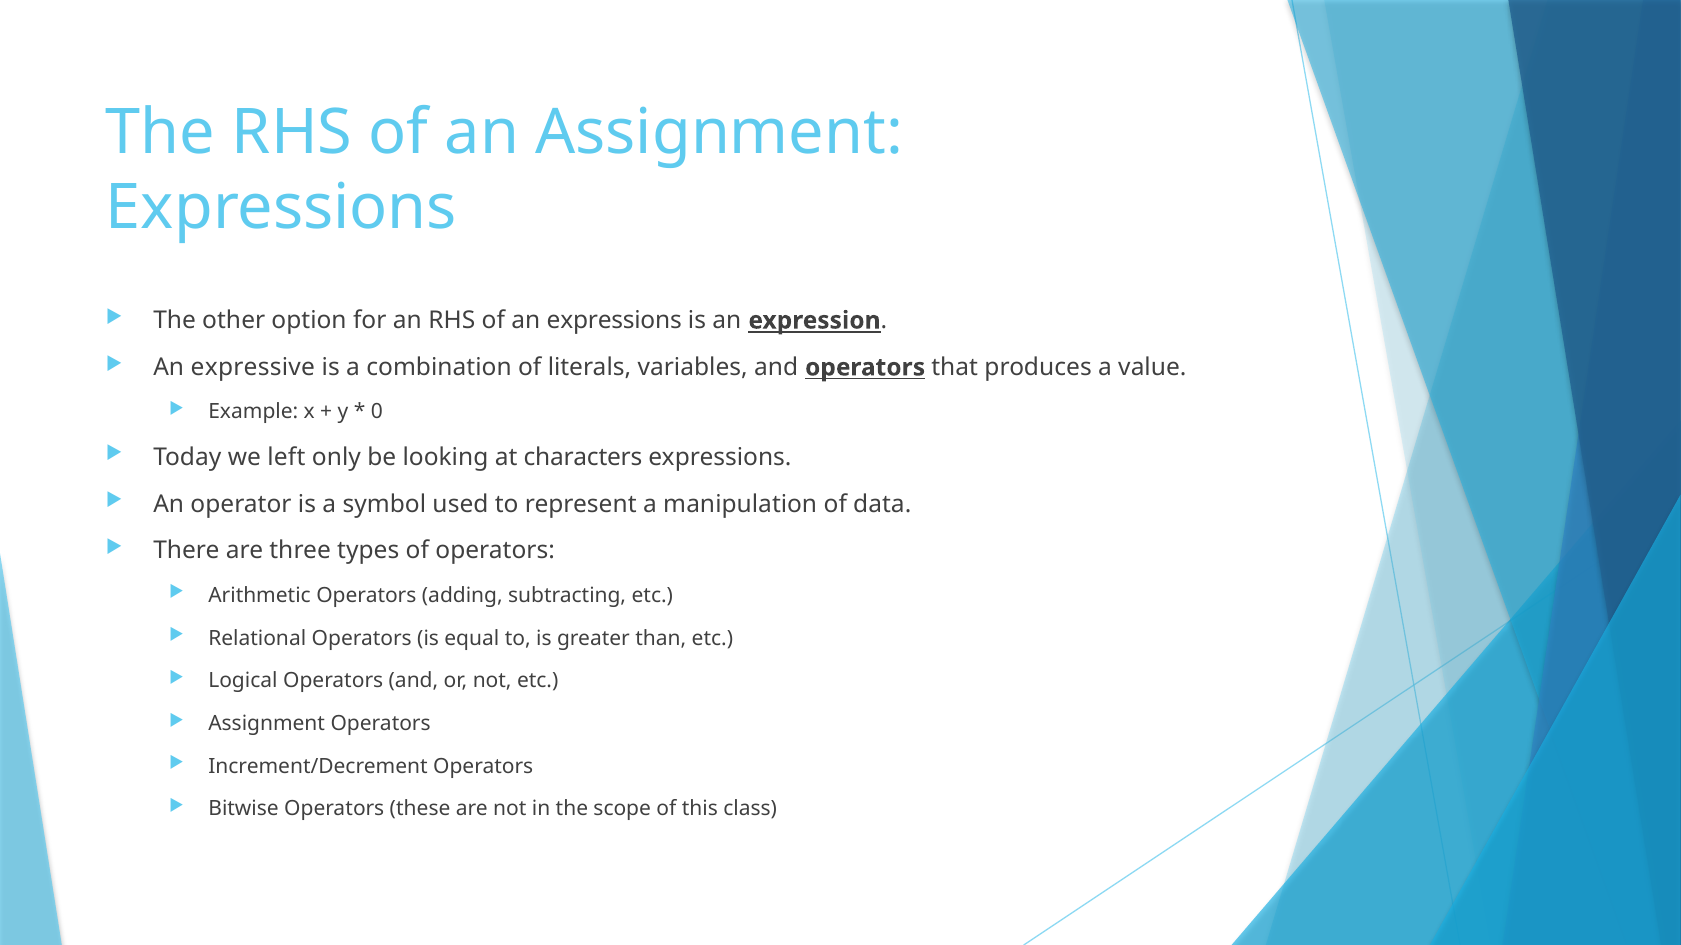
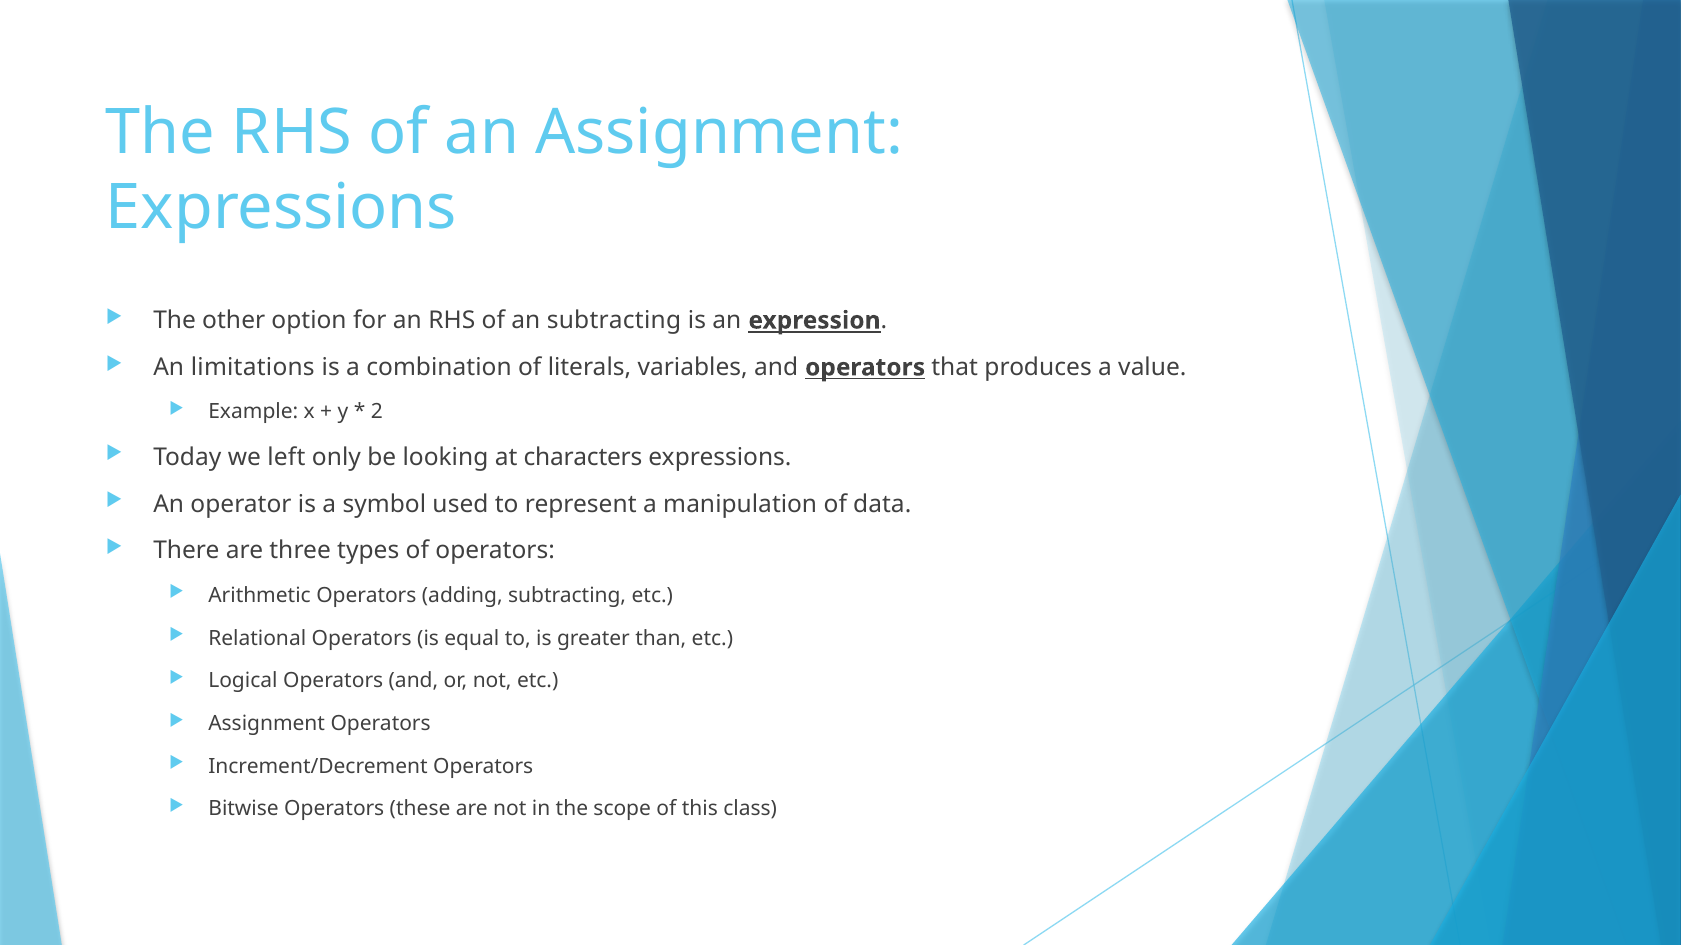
an expressions: expressions -> subtracting (614, 321)
expressive: expressive -> limitations (253, 368)
0: 0 -> 2 (377, 412)
